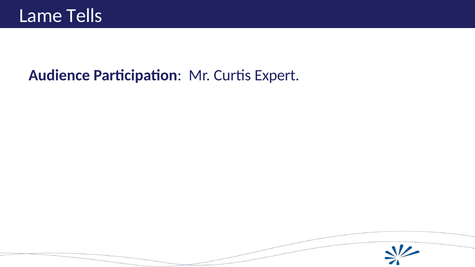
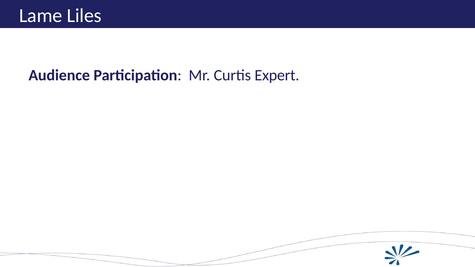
Tells: Tells -> Liles (84, 16)
